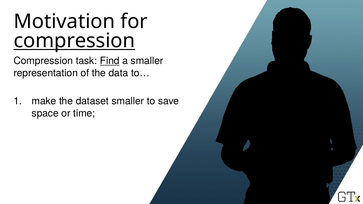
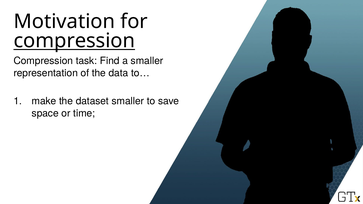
Find underline: present -> none (110, 61)
